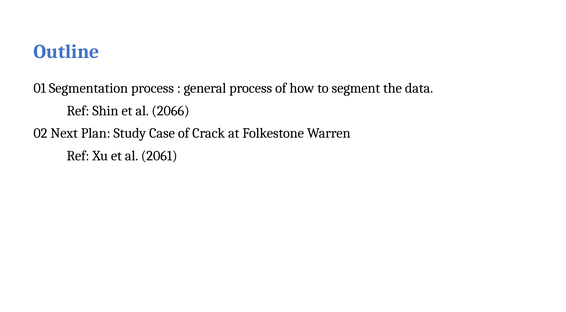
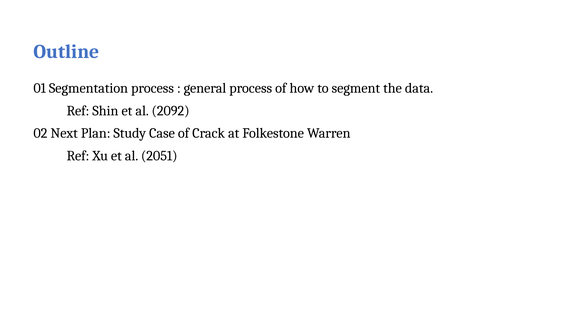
2066: 2066 -> 2092 (171, 111)
2061: 2061 -> 2051 (159, 156)
